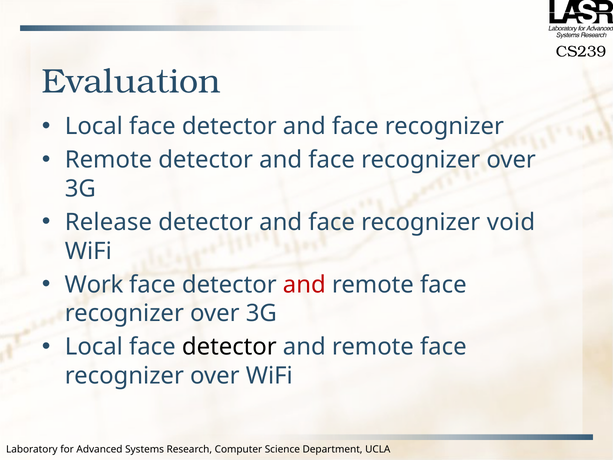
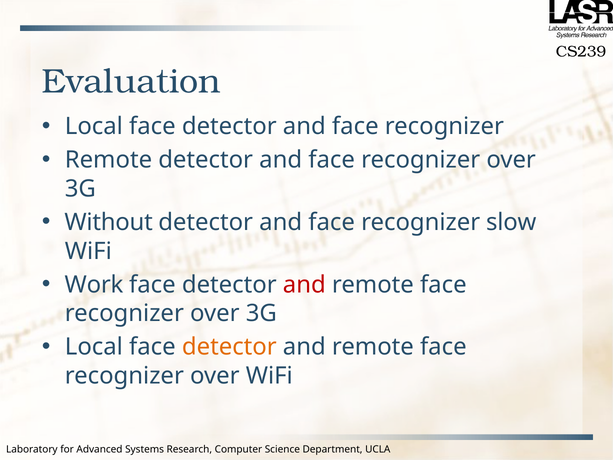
Release: Release -> Without (109, 222)
void: void -> slow (511, 222)
detector colour: black -> orange (229, 347)
